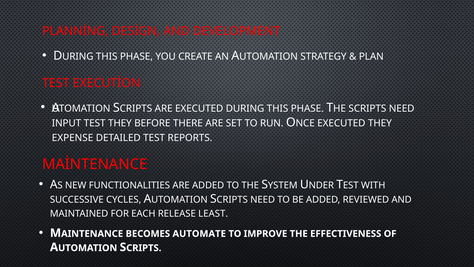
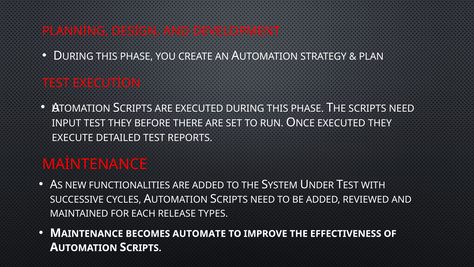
EXPENSE: EXPENSE -> EXECUTE (73, 138)
LEAST: LEAST -> TYPES (213, 213)
